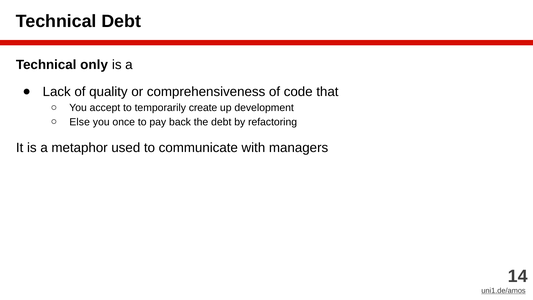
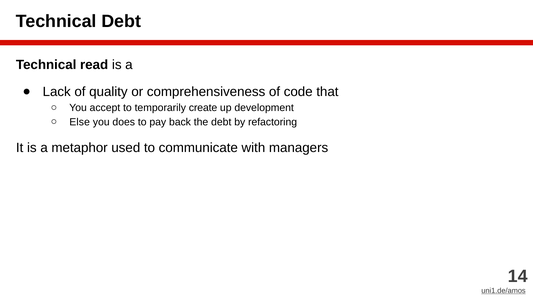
only: only -> read (94, 65)
once: once -> does (124, 122)
